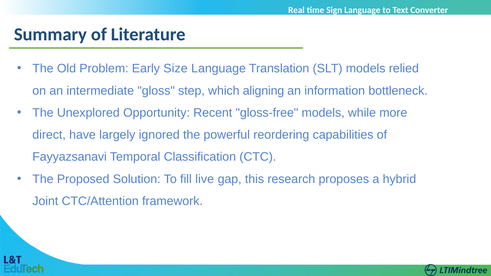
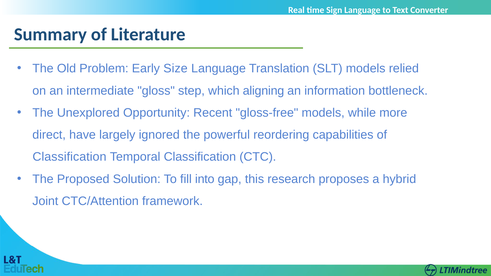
Fayyazsanavi: Fayyazsanavi -> Classification (69, 157)
live: live -> into (205, 179)
